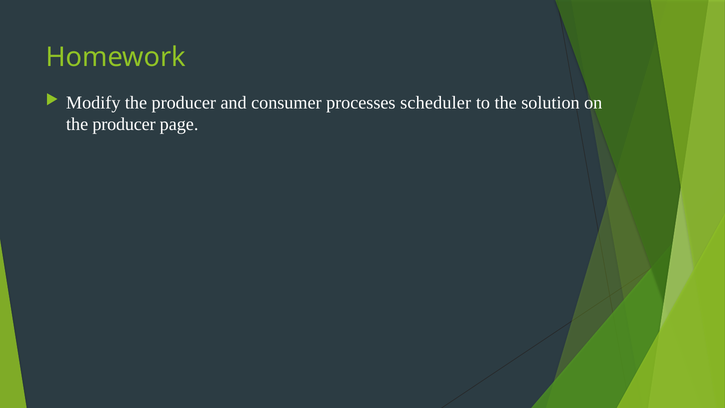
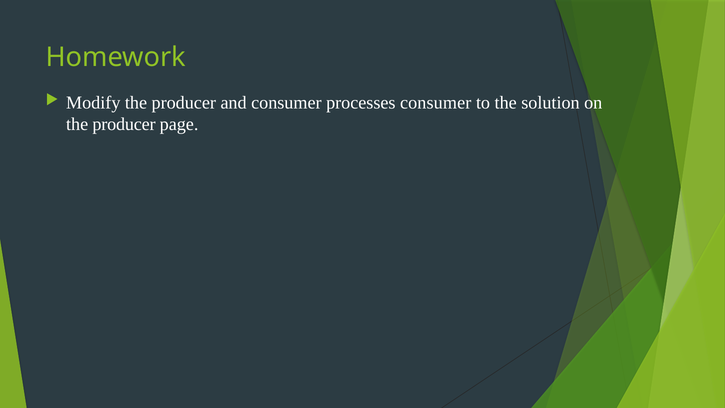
processes scheduler: scheduler -> consumer (436, 103)
